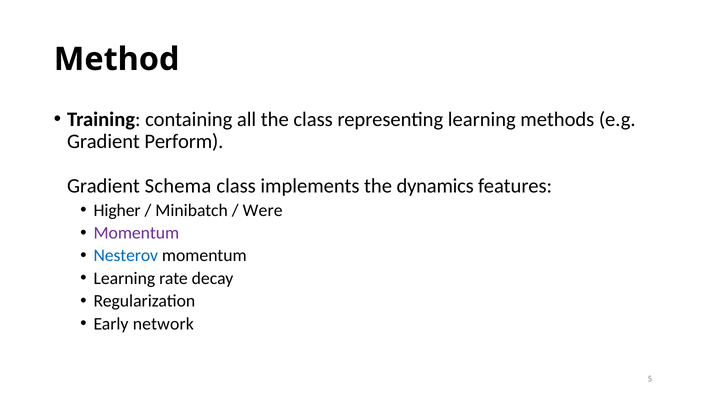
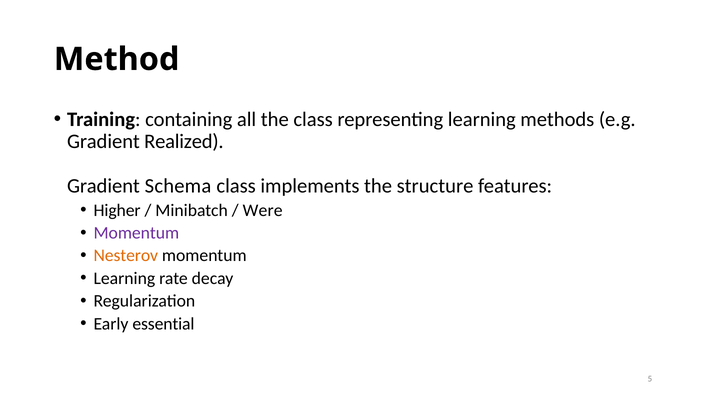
Perform: Perform -> Realized (184, 142)
dynamics: dynamics -> structure (435, 186)
Nesterov colour: blue -> orange (126, 256)
network: network -> essential (163, 324)
